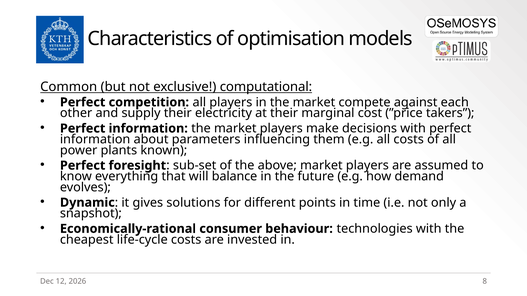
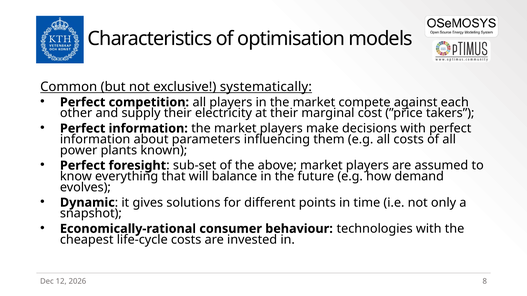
computational: computational -> systematically (266, 87)
